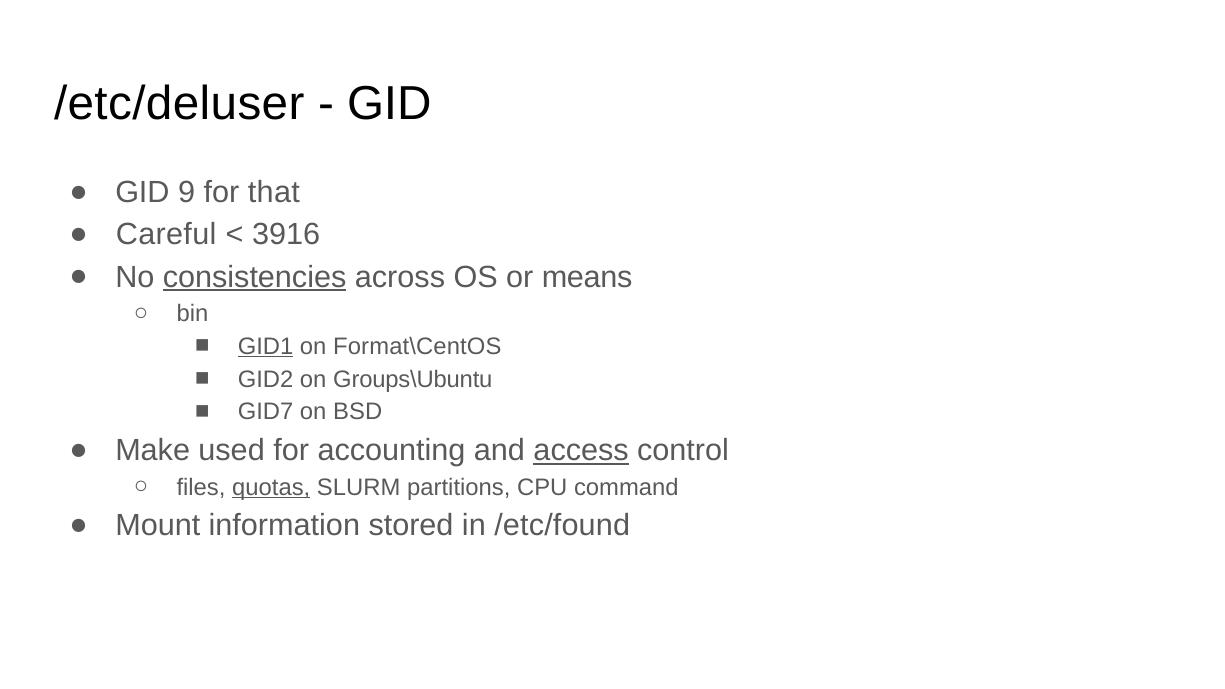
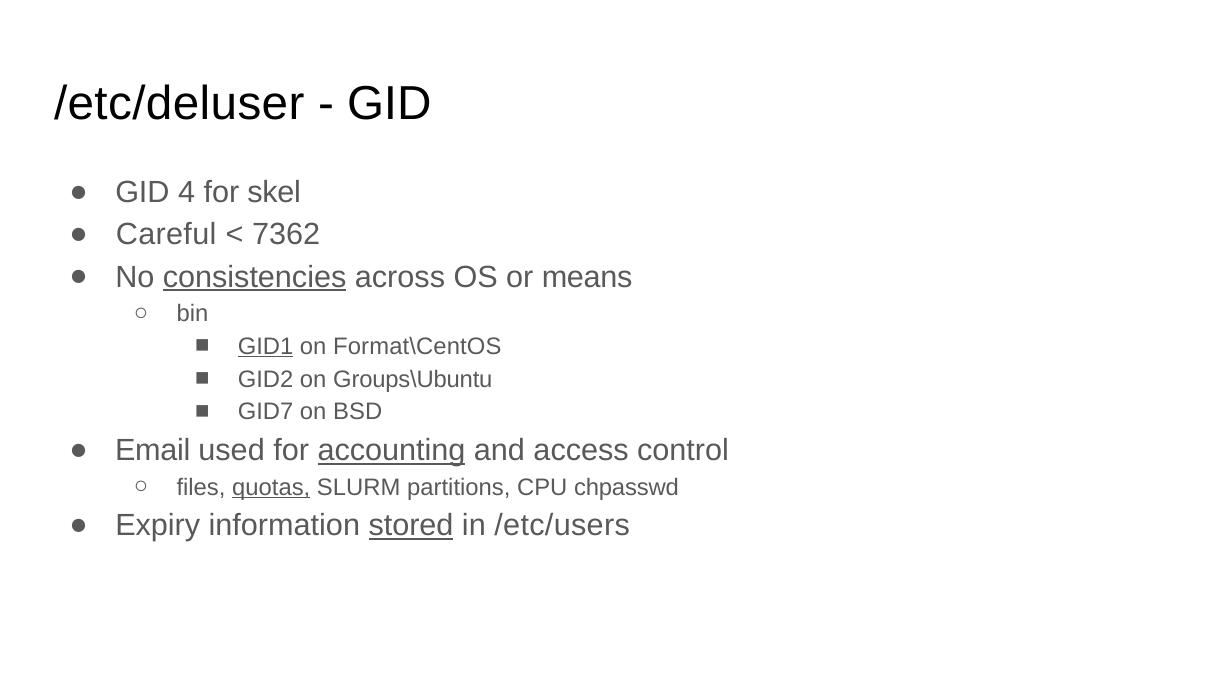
9: 9 -> 4 (187, 193)
that: that -> skel (274, 193)
3916: 3916 -> 7362 (286, 235)
Make: Make -> Email (153, 451)
accounting underline: none -> present (391, 451)
access underline: present -> none (581, 451)
command: command -> chpasswd (626, 487)
Mount: Mount -> Expiry (158, 526)
stored underline: none -> present (411, 526)
/etc/found: /etc/found -> /etc/users (562, 526)
